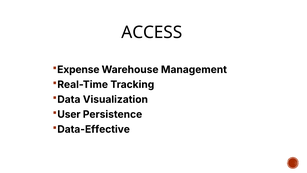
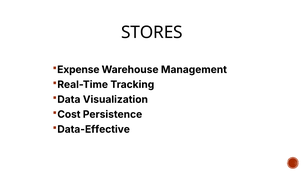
ACCESS: ACCESS -> STORES (152, 32)
User: User -> Cost (69, 114)
